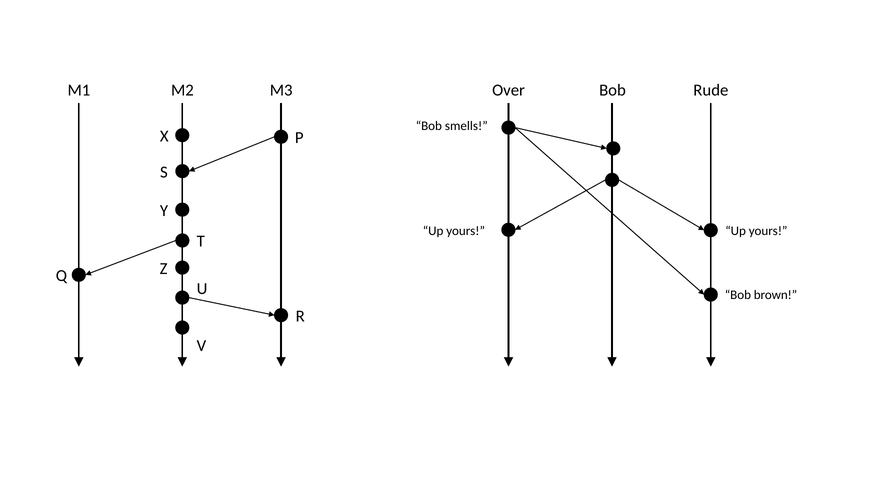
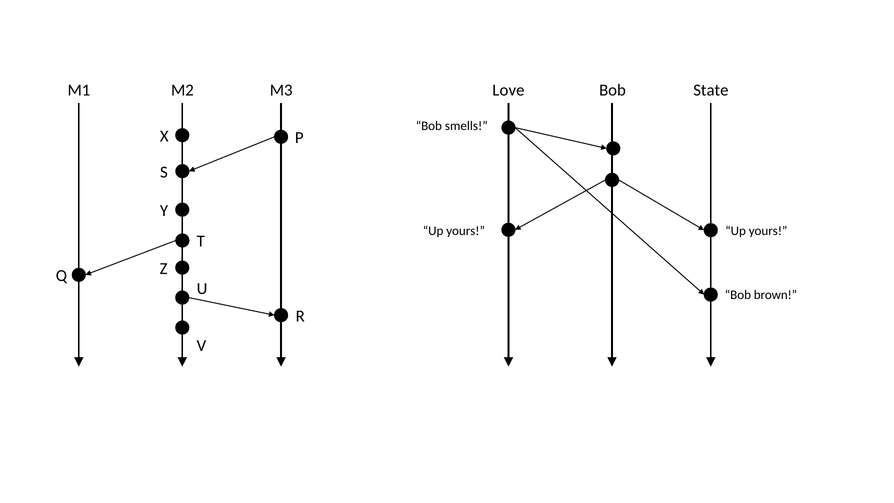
Over: Over -> Love (508, 90)
Rude: Rude -> State (711, 90)
